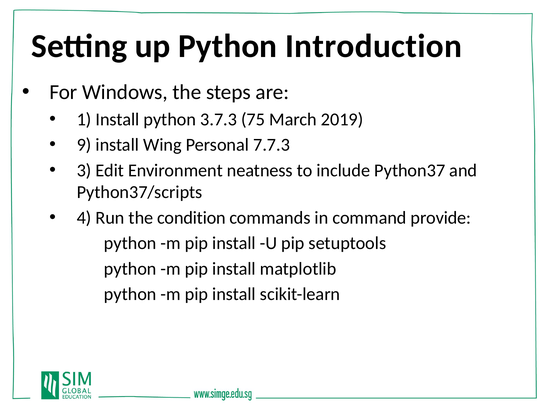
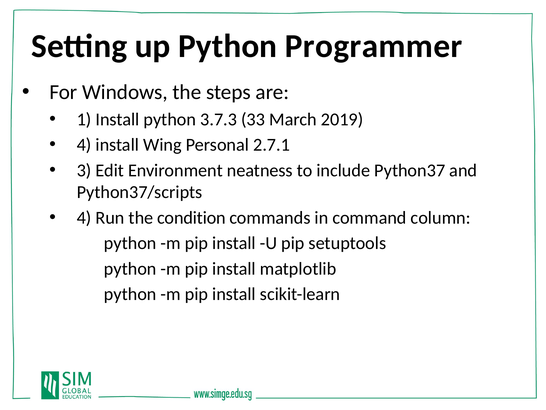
Introduction: Introduction -> Programmer (374, 46)
75: 75 -> 33 (253, 119)
9: 9 -> 4 (84, 145)
7.7.3: 7.7.3 -> 2.7.1 (272, 145)
provide: provide -> column (441, 217)
